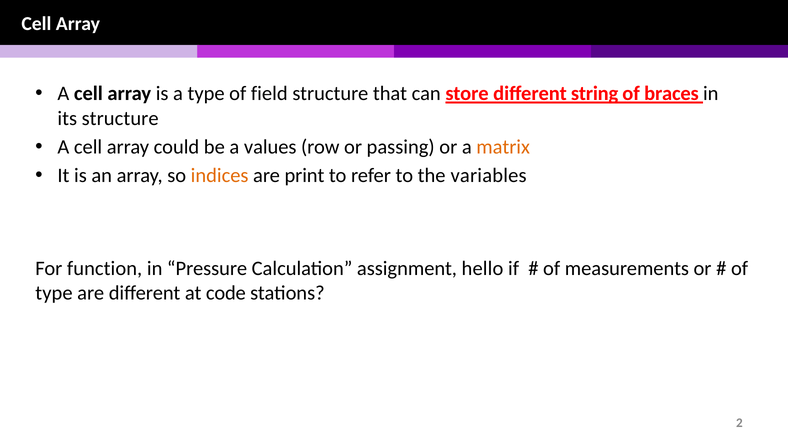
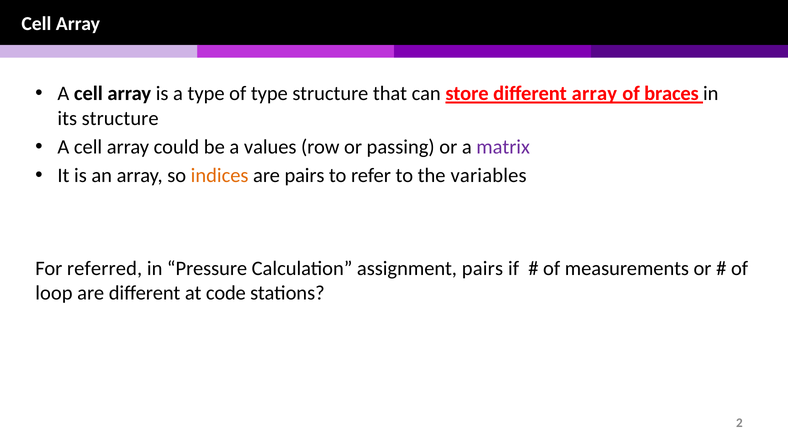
of field: field -> type (269, 94)
different string: string -> array (594, 94)
matrix colour: orange -> purple (503, 147)
are print: print -> pairs (305, 176)
function: function -> referred (105, 269)
assignment hello: hello -> pairs (482, 269)
type: type -> loop (54, 293)
